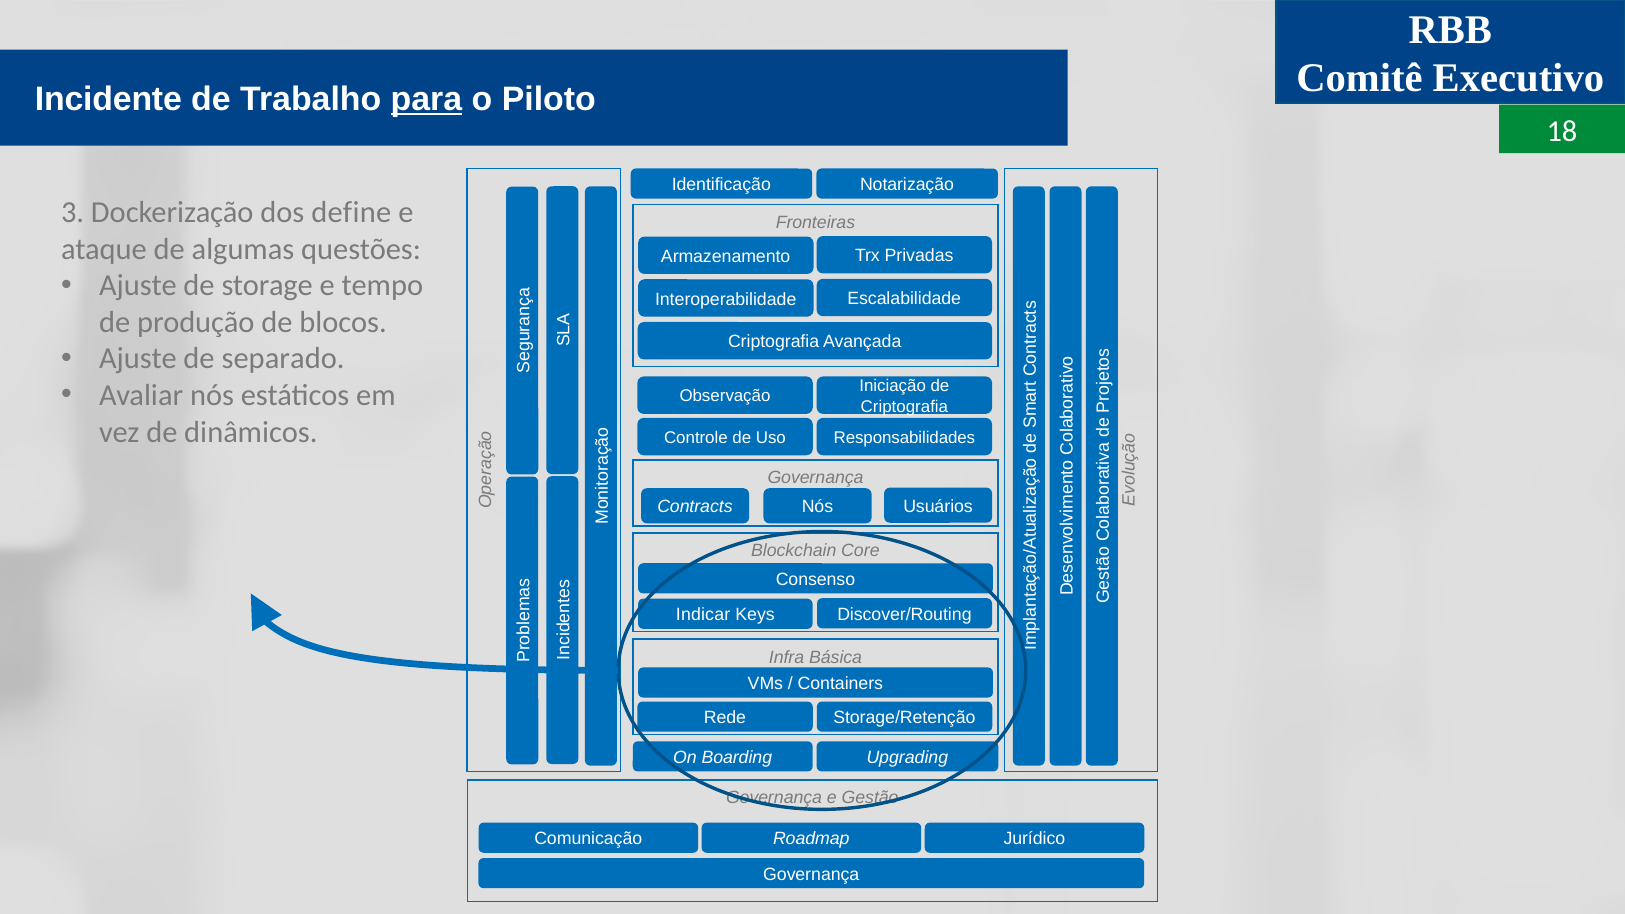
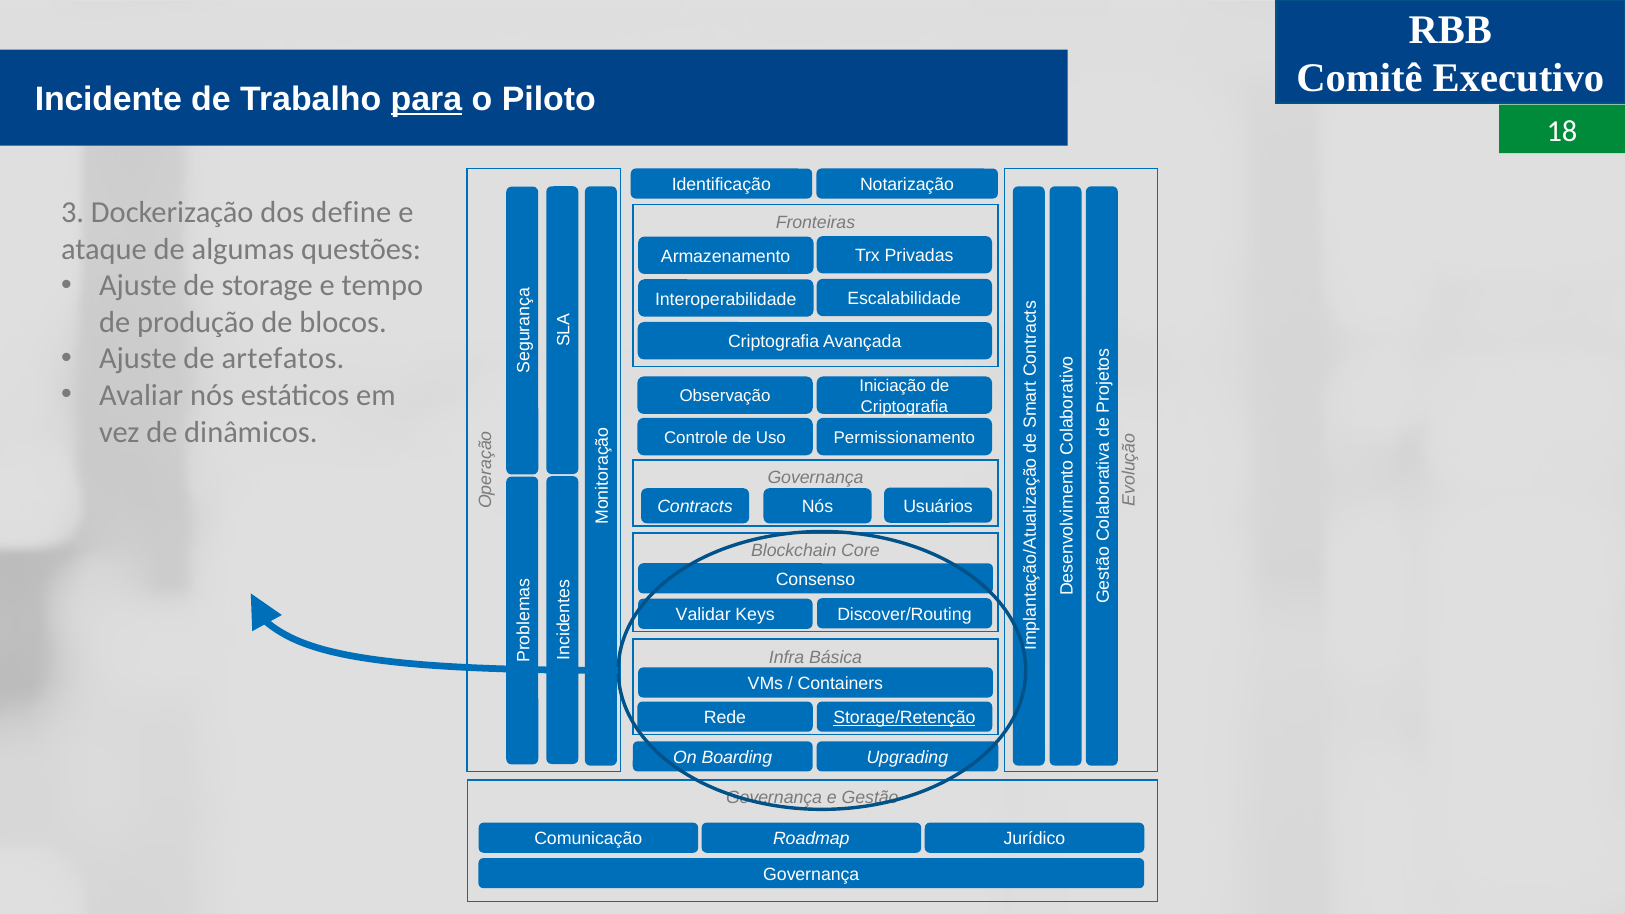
separado: separado -> artefatos (283, 359)
Responsabilidades: Responsabilidades -> Permissionamento (904, 438)
Indicar: Indicar -> Validar (703, 615)
Storage/Retenção underline: none -> present (904, 718)
